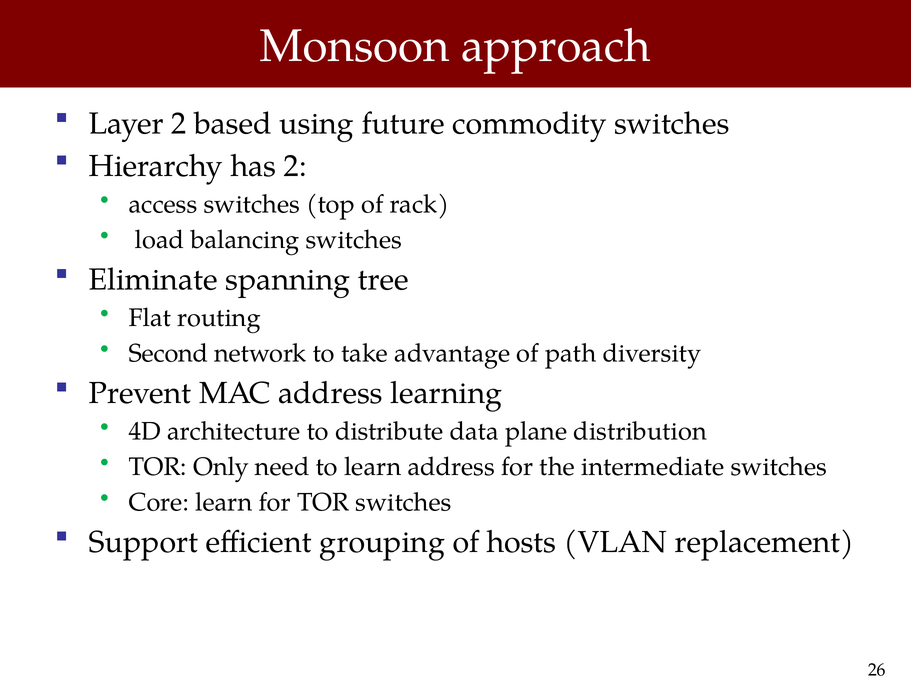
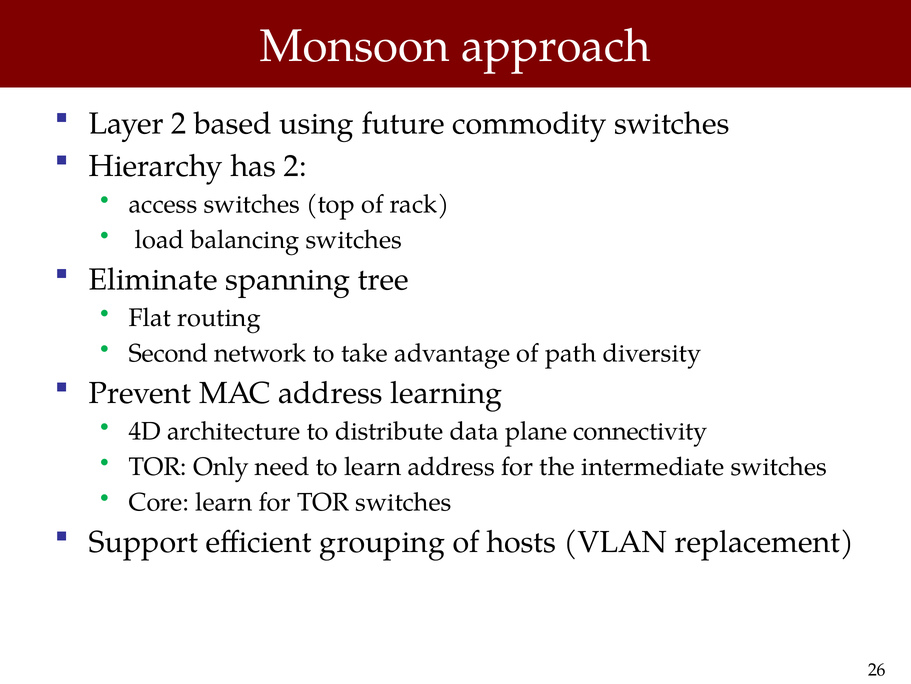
distribution: distribution -> connectivity (640, 431)
